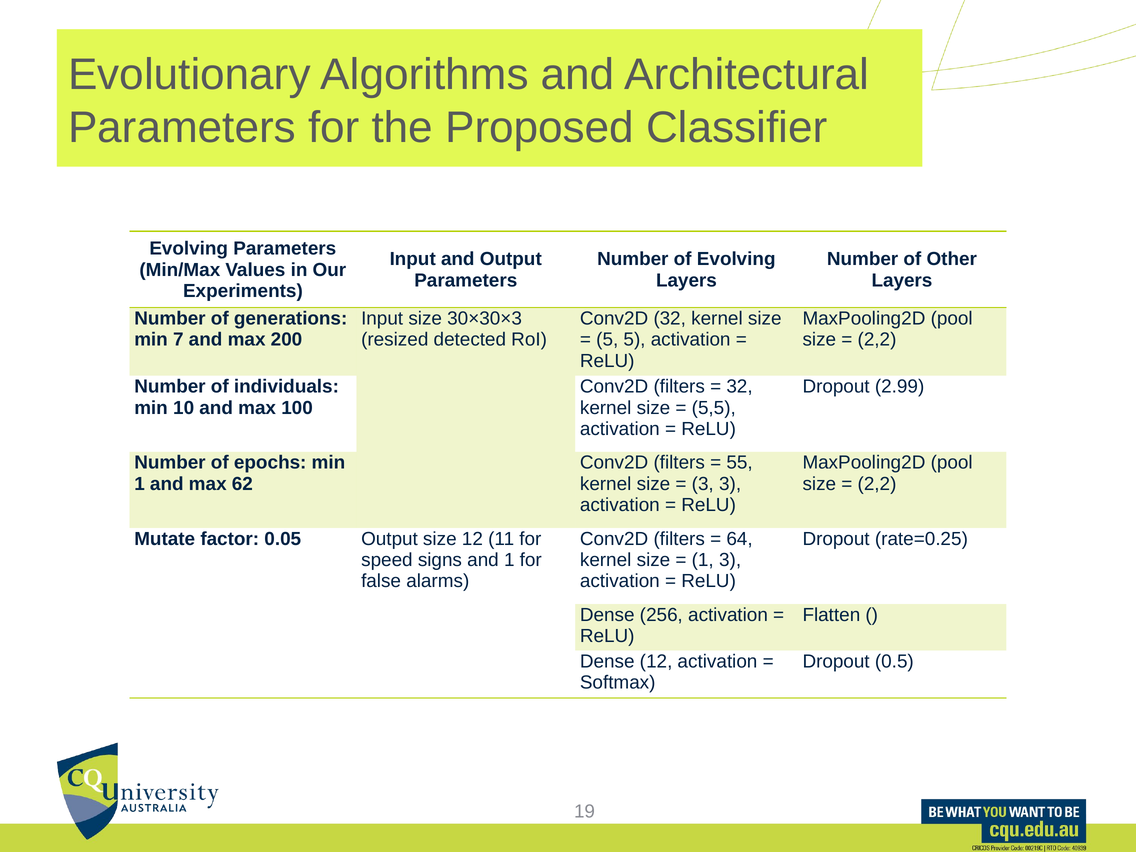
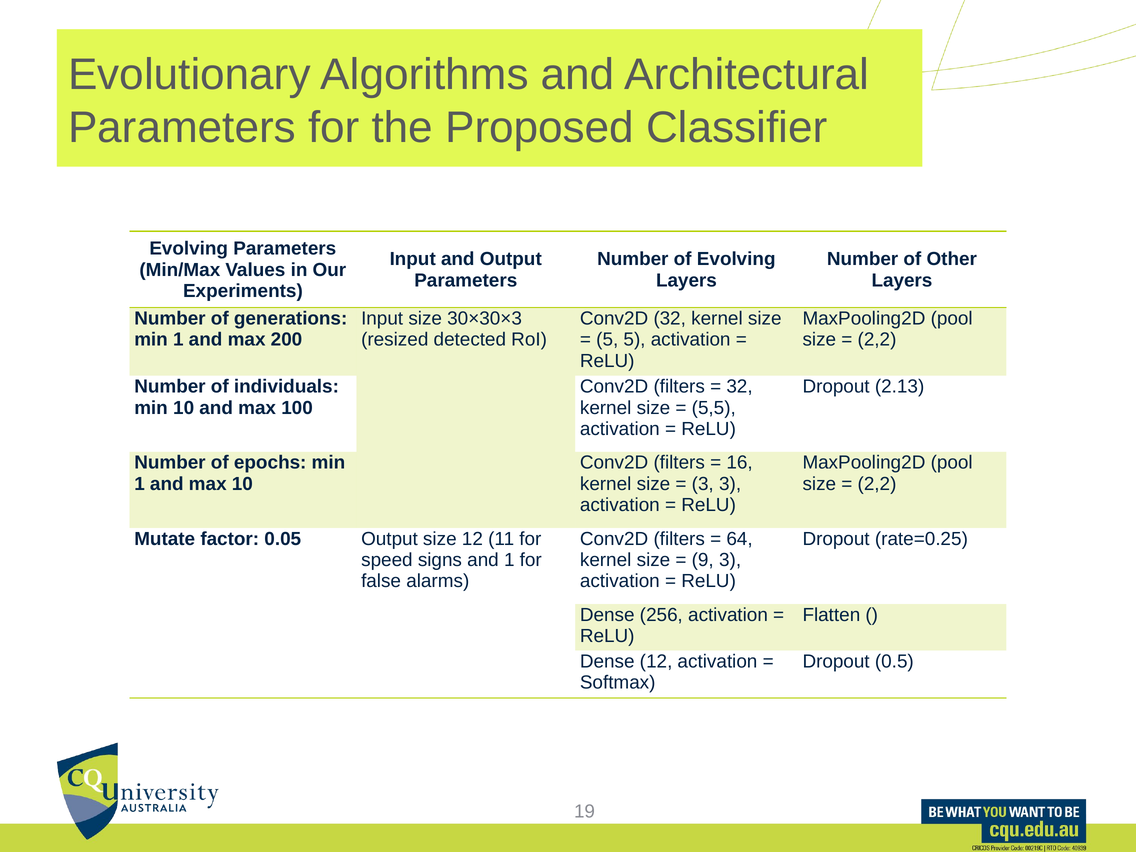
7: 7 -> 1 (178, 340)
2.99: 2.99 -> 2.13 (900, 387)
55: 55 -> 16 (740, 463)
max 62: 62 -> 10 (242, 484)
1: 1 -> 9 (703, 560)
